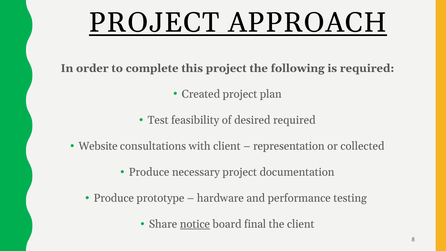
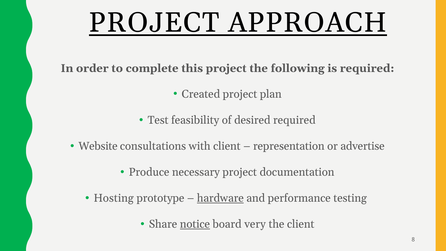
collected: collected -> advertise (363, 146)
Produce: Produce -> Hosting (114, 198)
hardware underline: none -> present (220, 198)
final: final -> very (255, 224)
